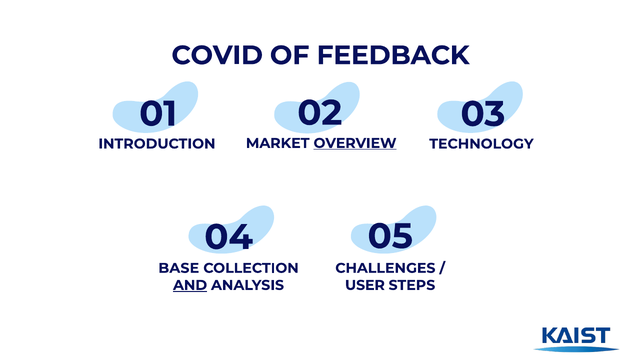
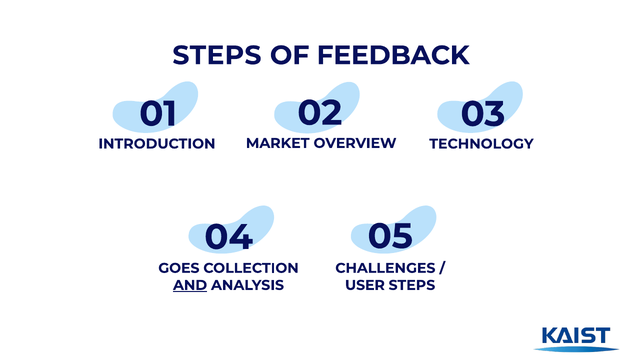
COVID: COVID -> STEPS (217, 55)
OVERVIEW underline: present -> none (355, 143)
BASE: BASE -> GOES (179, 269)
